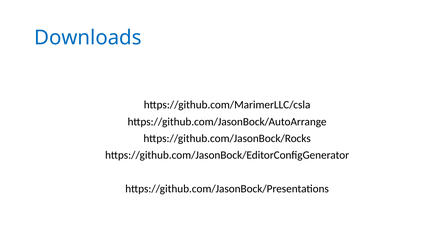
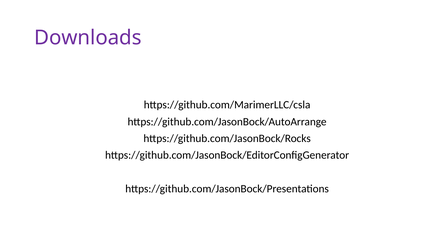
Downloads colour: blue -> purple (88, 38)
